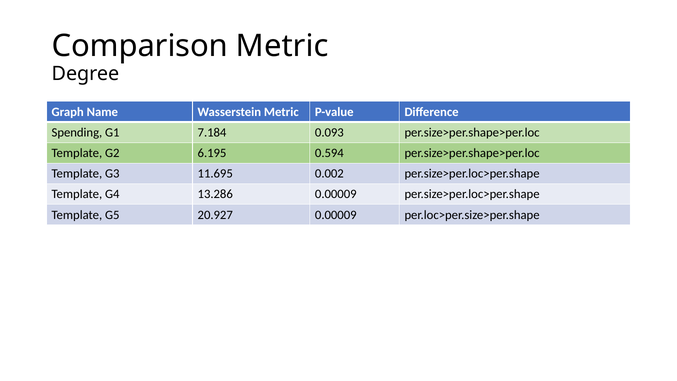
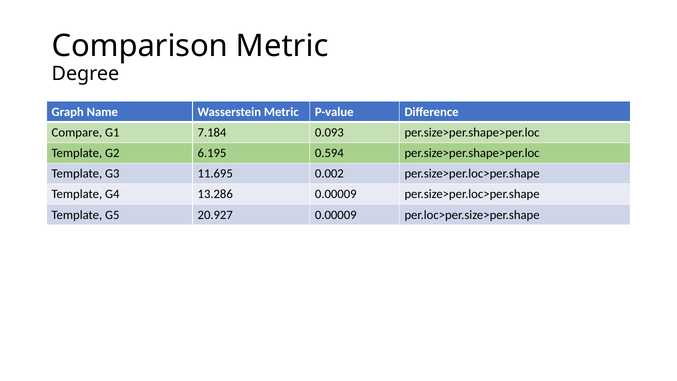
Spending: Spending -> Compare (77, 132)
